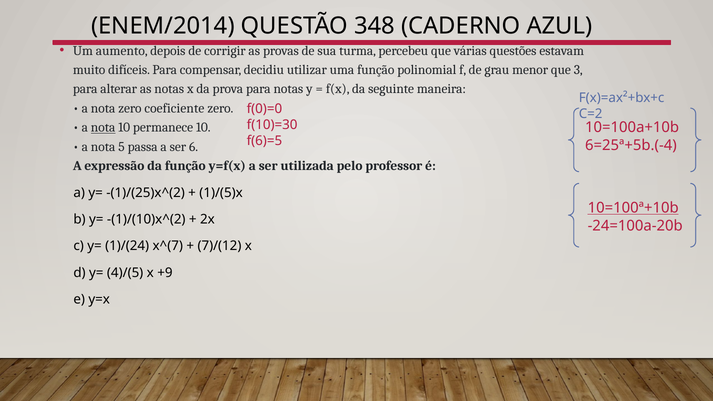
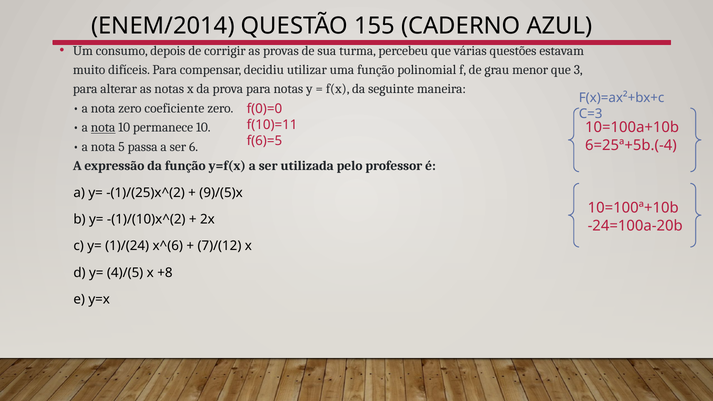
348: 348 -> 155 (375, 26)
aumento: aumento -> consumo (122, 51)
C=2: C=2 -> C=3 (591, 114)
f(10)=30: f(10)=30 -> f(10)=11 (272, 125)
1)/(5)x: 1)/(5)x -> 9)/(5)x (221, 193)
10=100ª+10b underline: present -> none (633, 208)
x^(7: x^(7 -> x^(6 (168, 246)
+9: +9 -> +8 (165, 273)
